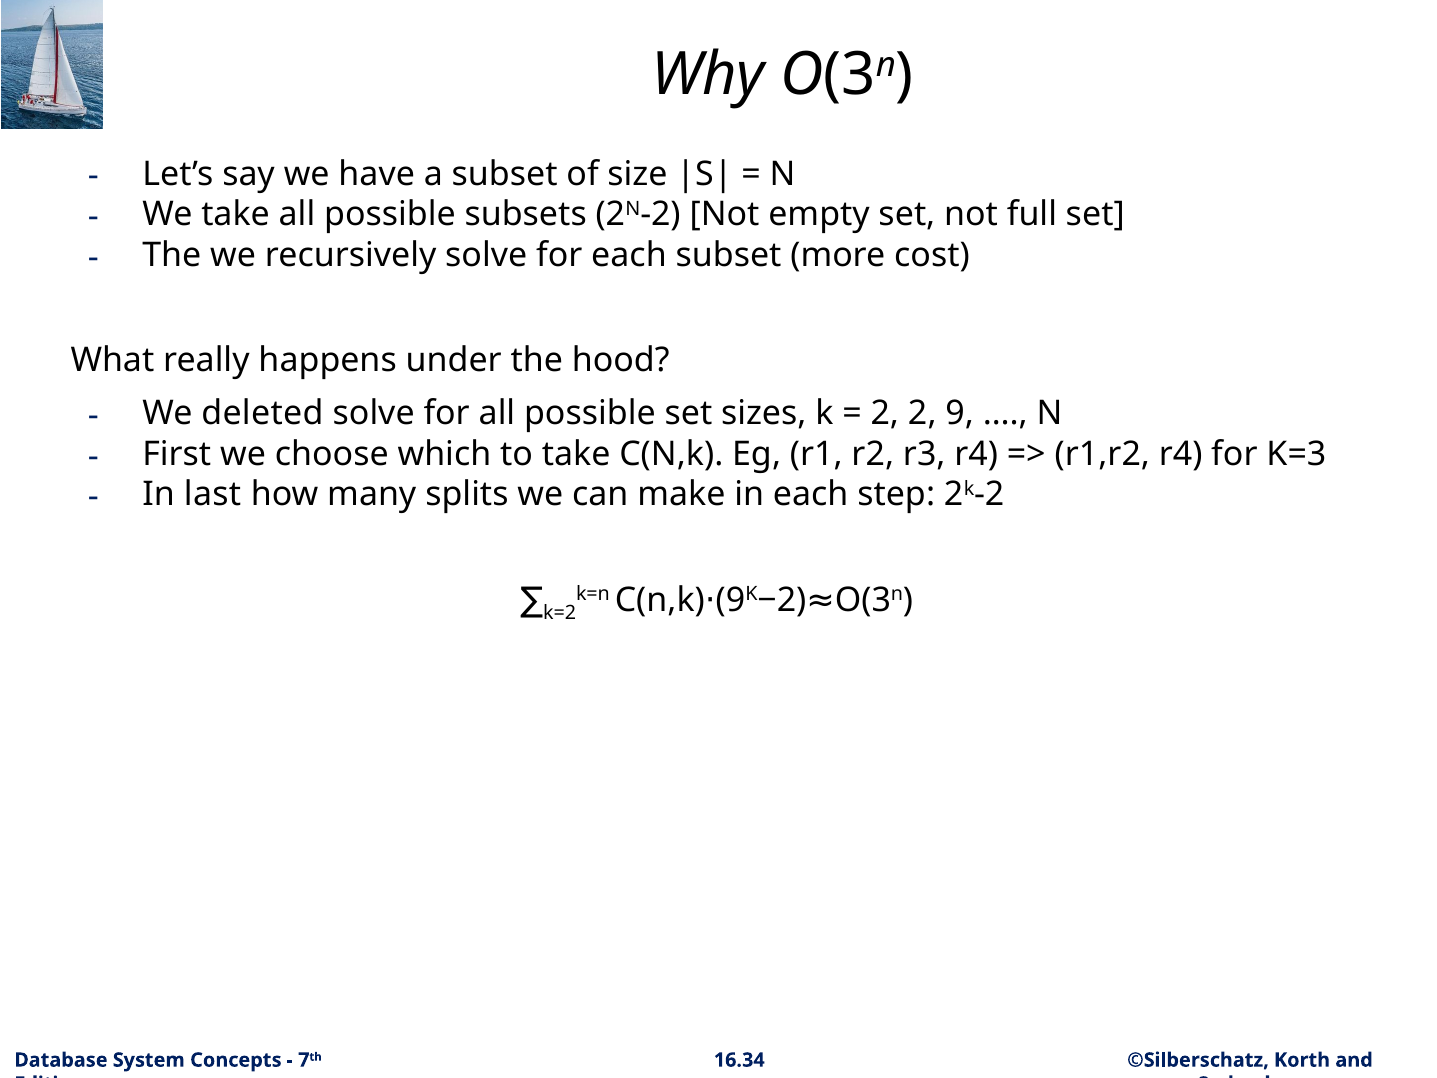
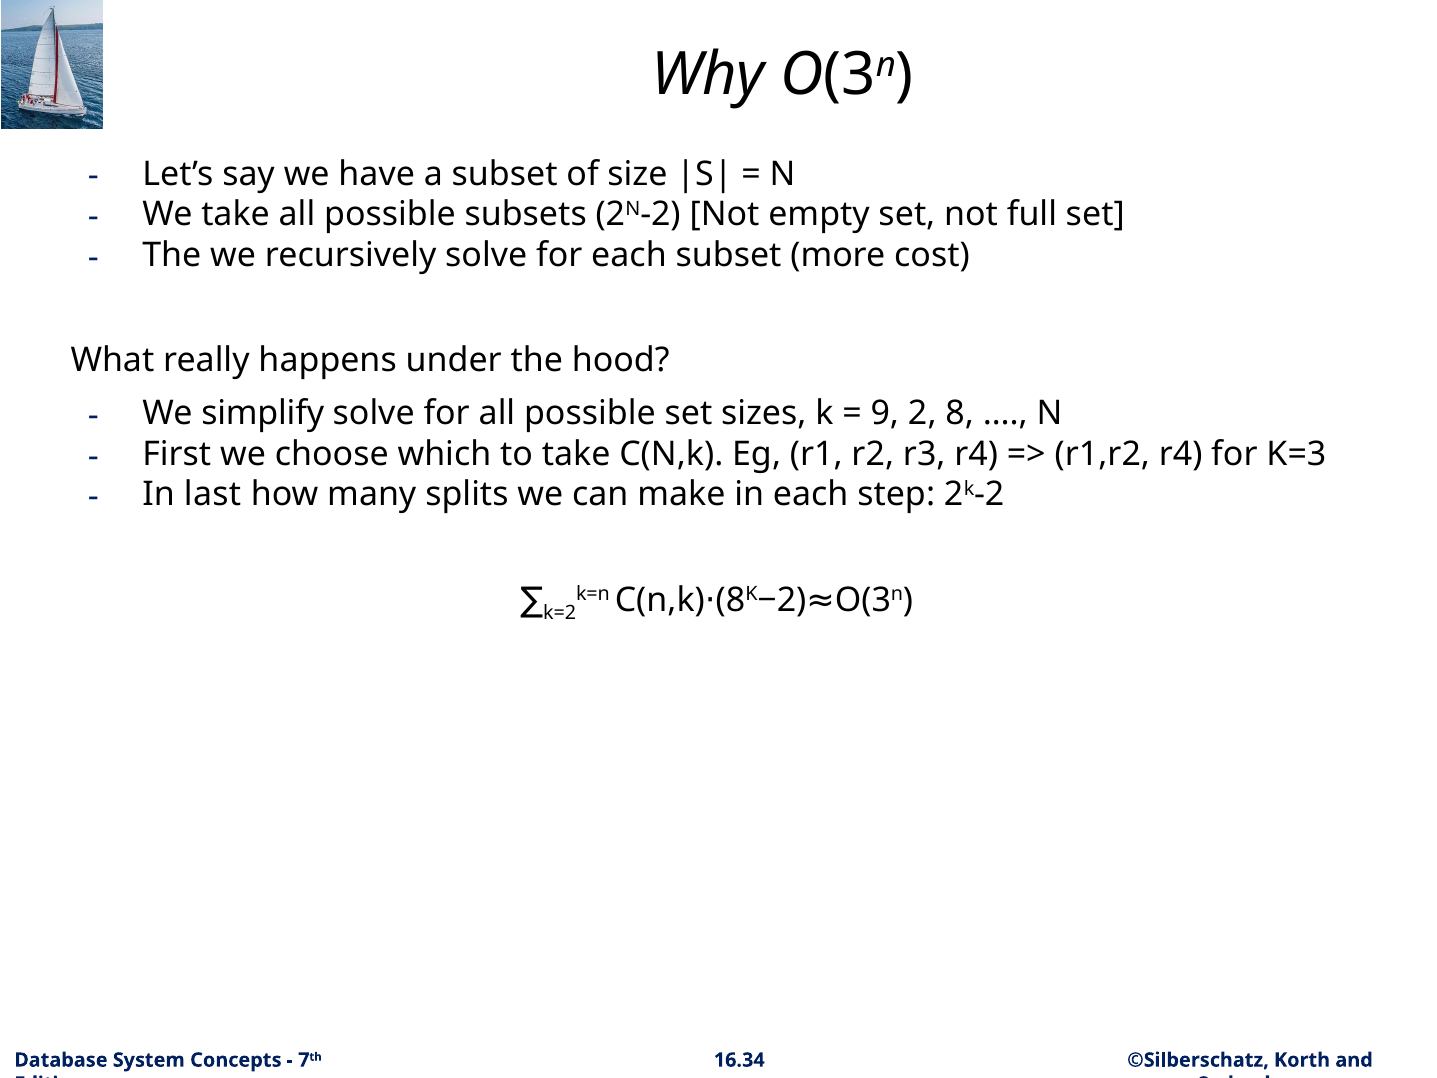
deleted: deleted -> simplify (263, 413)
2: 2 -> 9 (885, 413)
2 9: 9 -> 8 (960, 413)
C(n,k 9: 9 -> 8 (730, 600)
